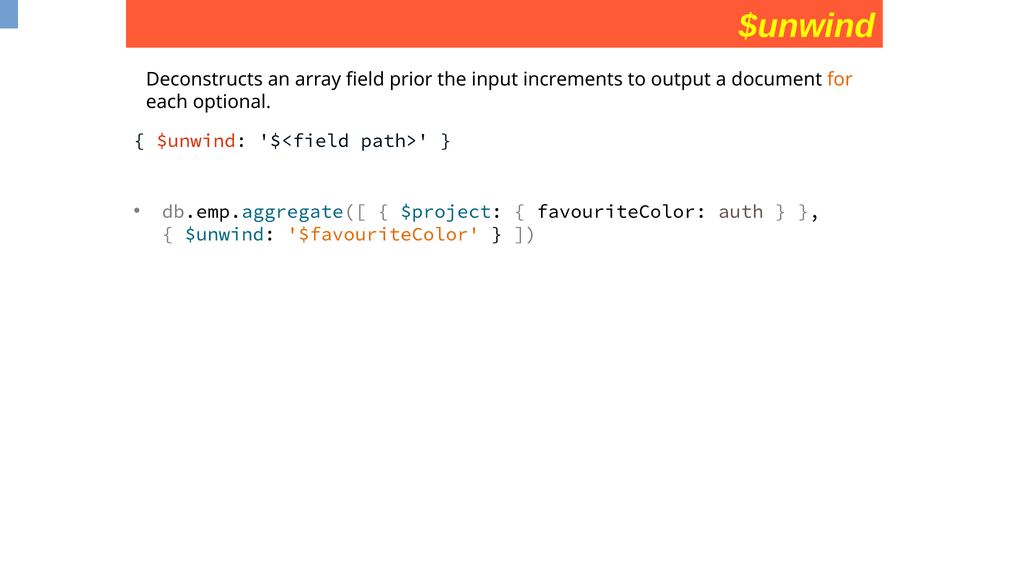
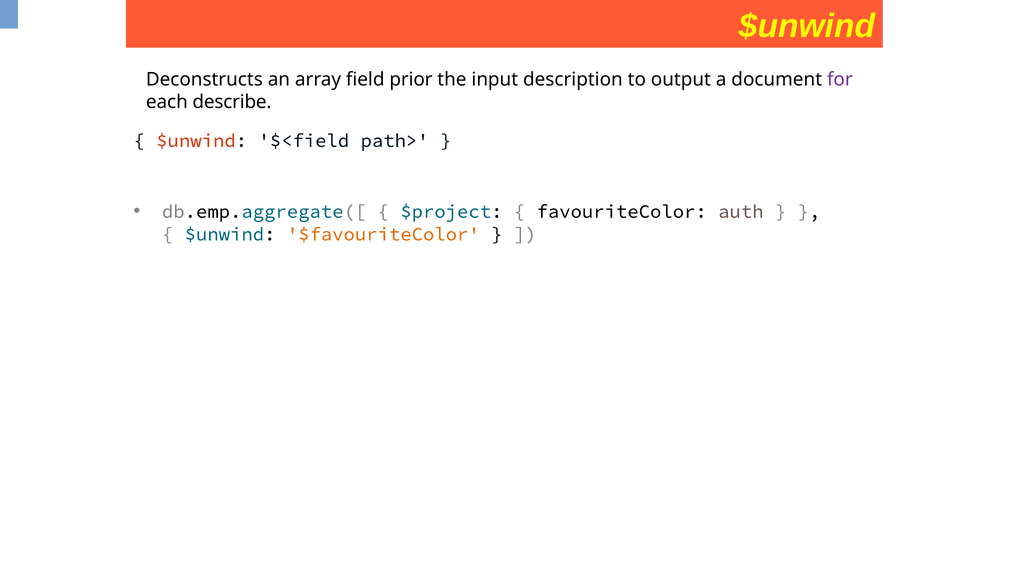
increments: increments -> description (573, 79)
for colour: orange -> purple (840, 79)
optional: optional -> describe (232, 102)
